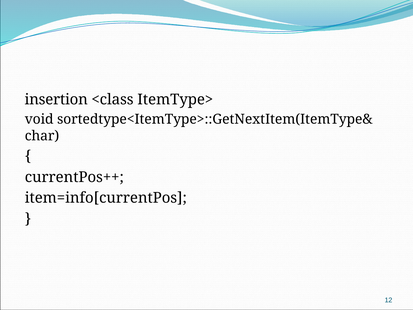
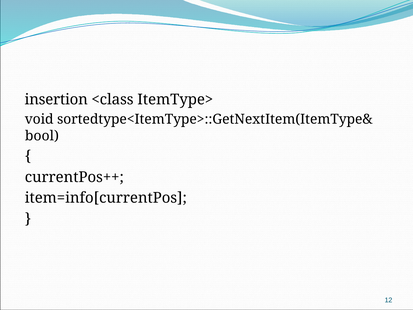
char: char -> bool (42, 136)
